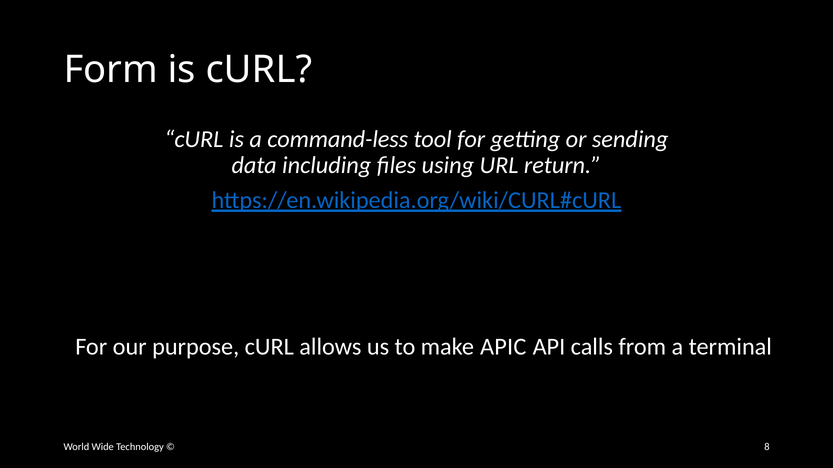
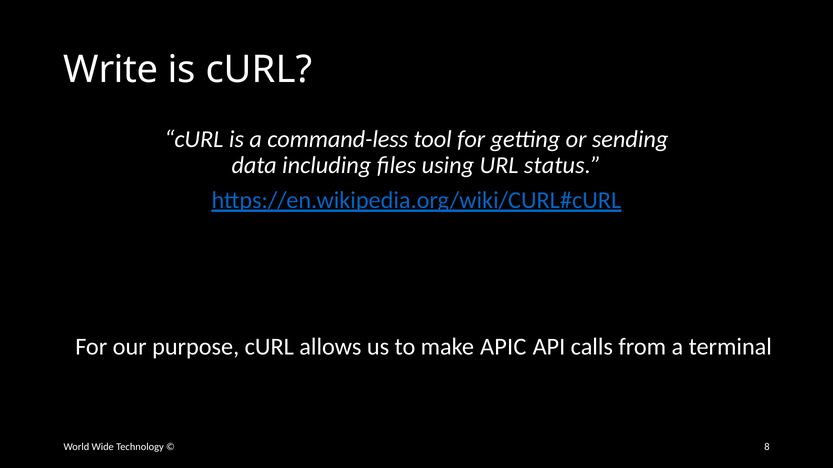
Form: Form -> Write (111, 70)
return: return -> status (563, 165)
